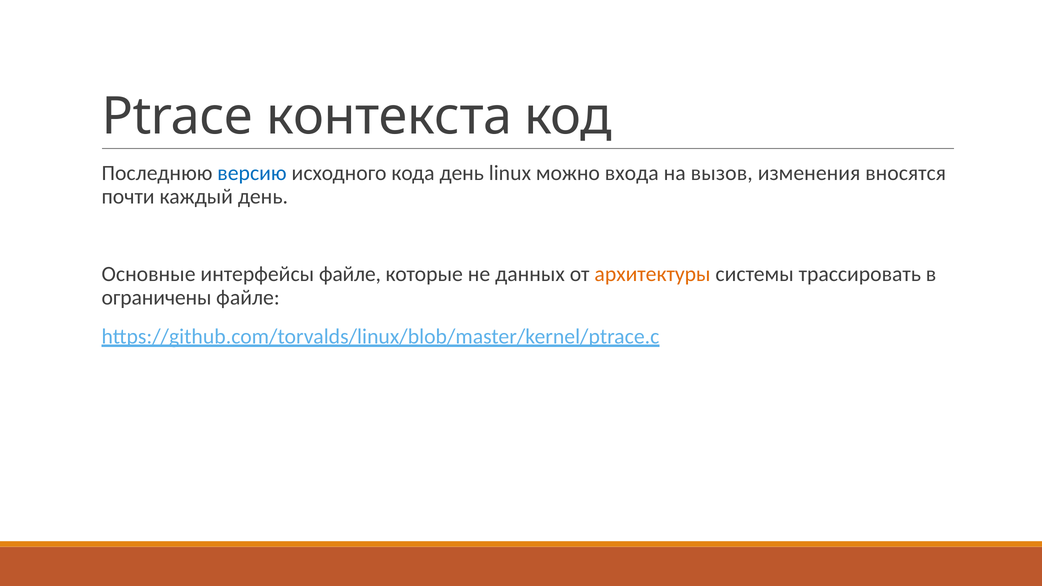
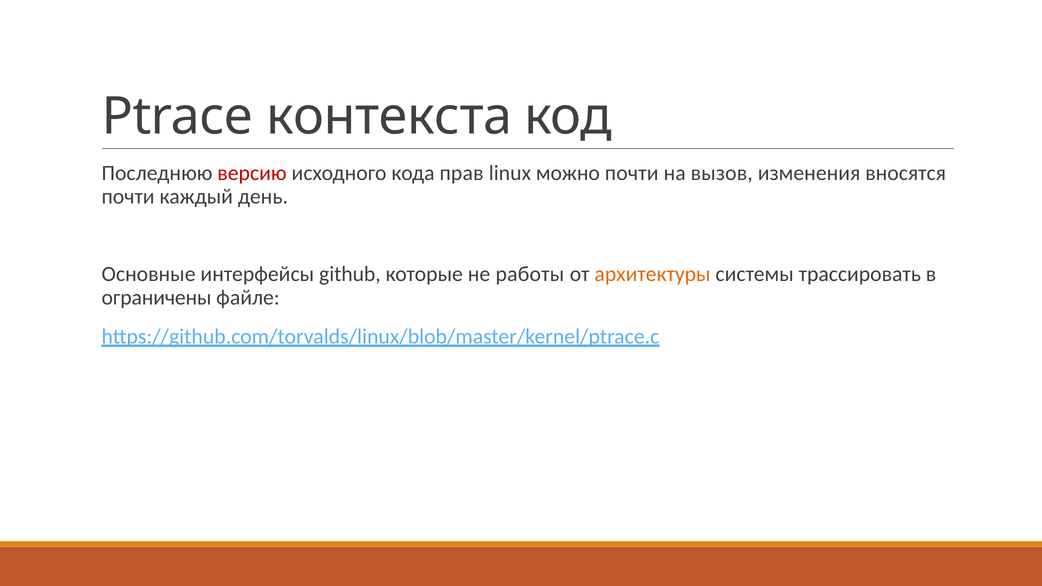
версию colour: blue -> red (252, 173)
кода день: день -> прав (462, 173)
можно входа: входа -> почти (632, 173)
интерфейсы файле: файле -> github (350, 274)
данных: данных -> работы (530, 274)
